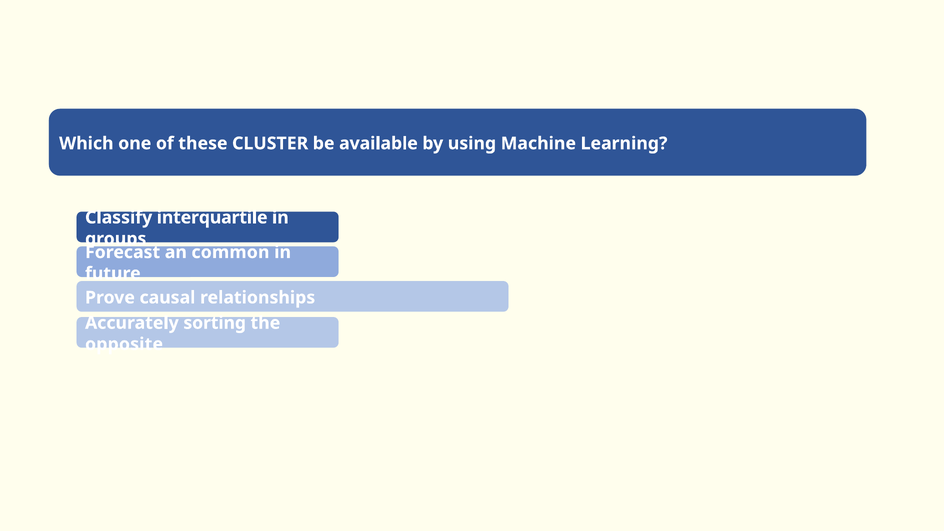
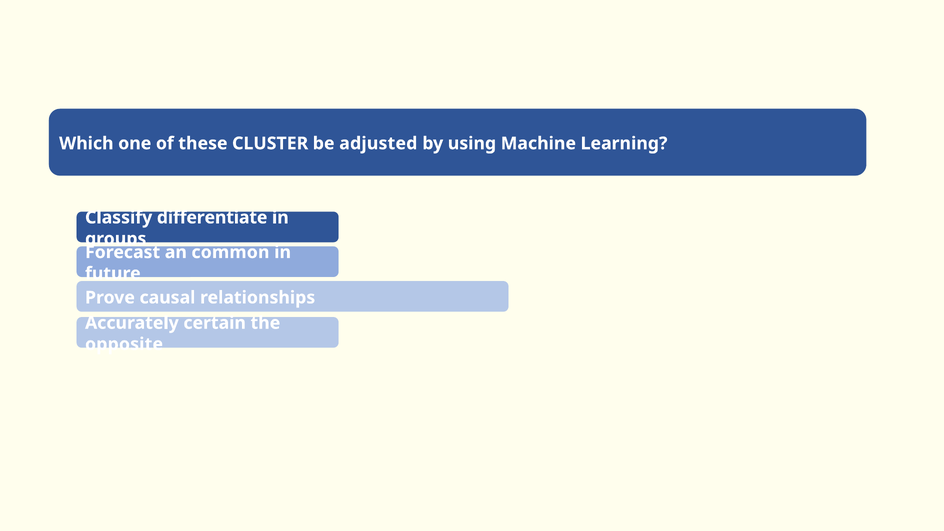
available: available -> adjusted (378, 143)
interquartile: interquartile -> differentiate (212, 218)
sorting: sorting -> certain (215, 323)
